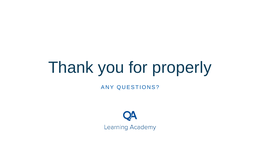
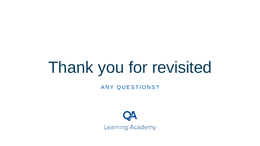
properly: properly -> revisited (182, 68)
